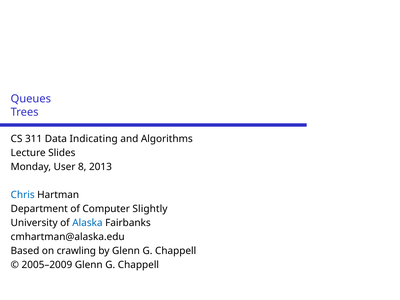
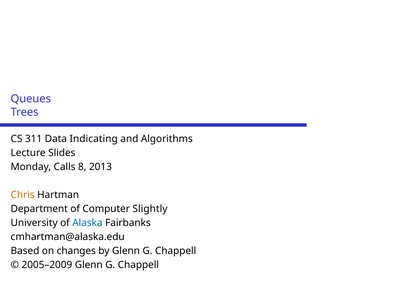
User: User -> Calls (65, 167)
Chris colour: blue -> orange (23, 195)
crawling: crawling -> changes (76, 251)
